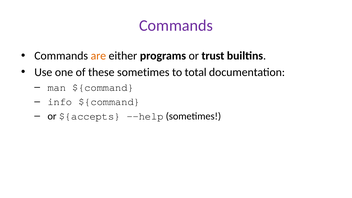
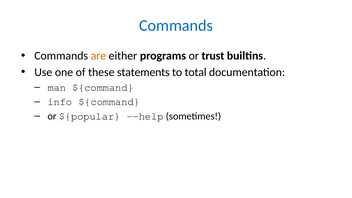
Commands colour: purple -> blue (176, 26)
these sometimes: sometimes -> statements (143, 72)
${accepts: ${accepts -> ${popular (90, 116)
